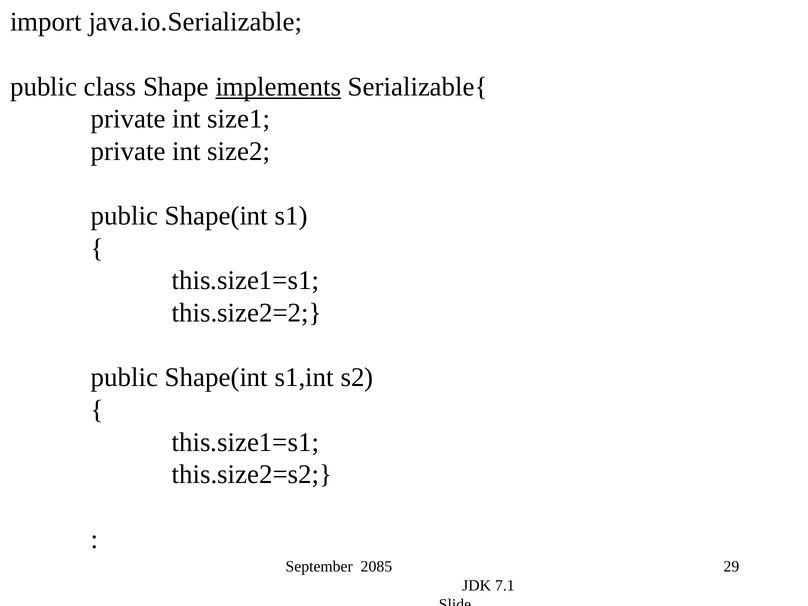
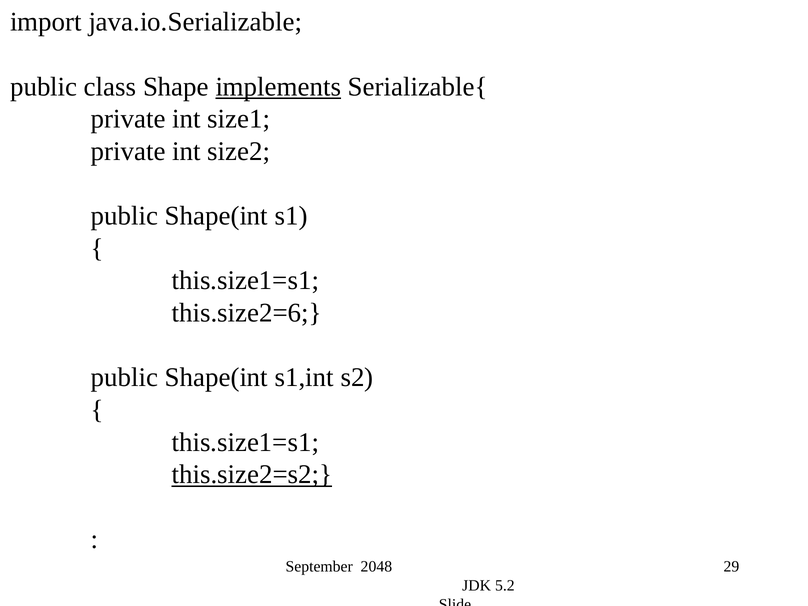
this.size2=2: this.size2=2 -> this.size2=6 (247, 313)
this.size2=s2 underline: none -> present (252, 474)
2085: 2085 -> 2048 (376, 567)
7.1: 7.1 -> 5.2 (505, 586)
